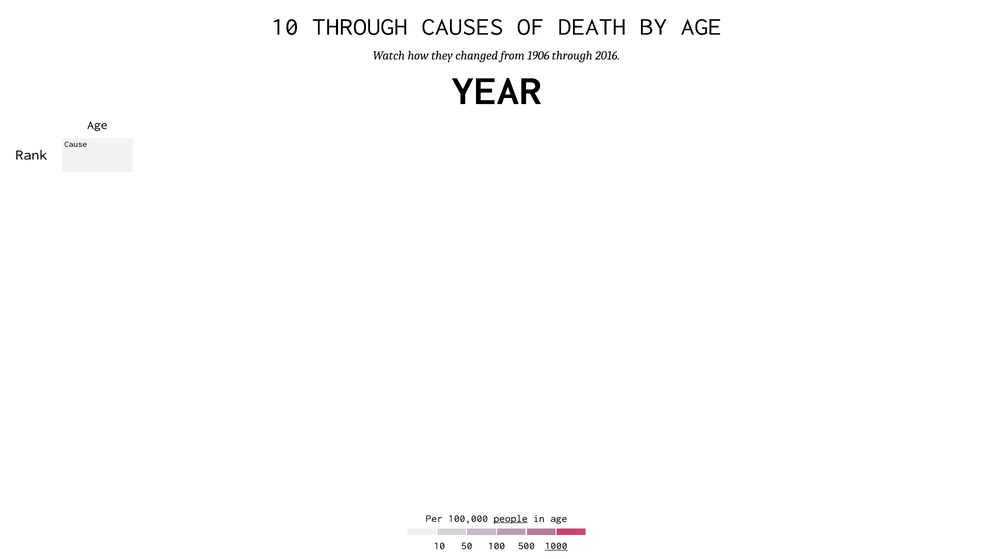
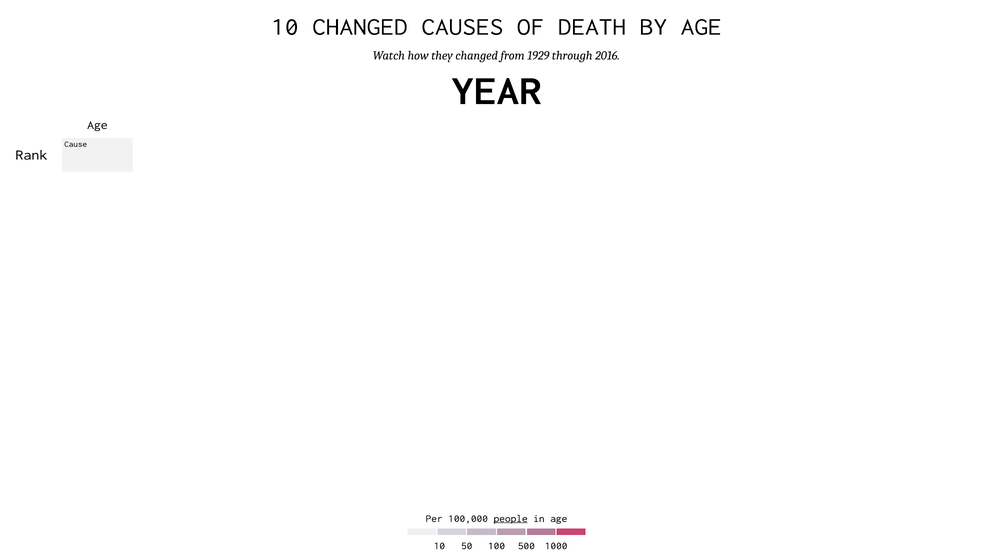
10 THROUGH: THROUGH -> CHANGED (360, 26)
1906: 1906 -> 1929 (538, 56)
1000 underline: present -> none (556, 545)
